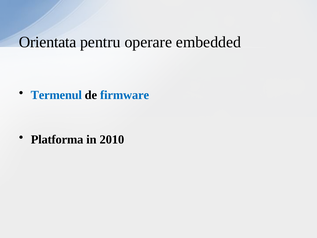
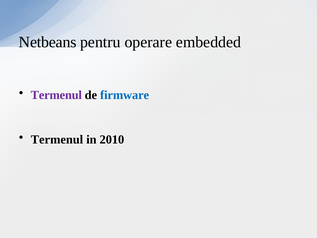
Orientata: Orientata -> Netbeans (48, 42)
Termenul colour: blue -> purple (56, 95)
Platforma: Platforma -> Termenul (57, 139)
